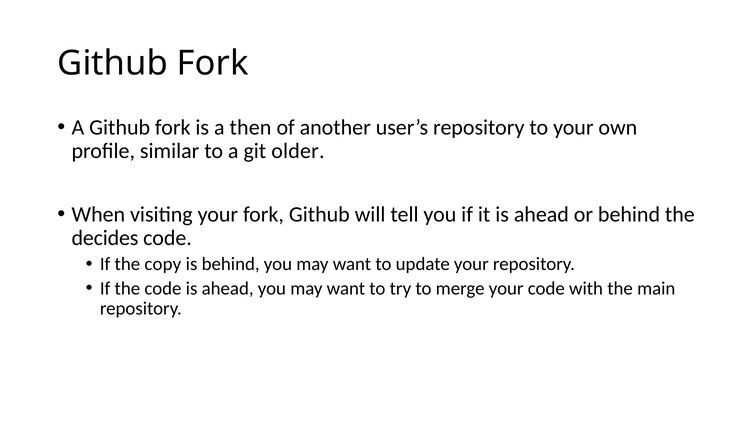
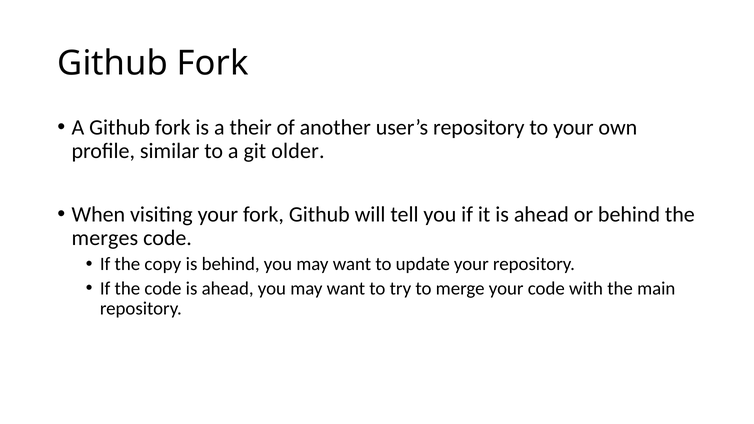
then: then -> their (251, 127)
decides: decides -> merges (105, 238)
